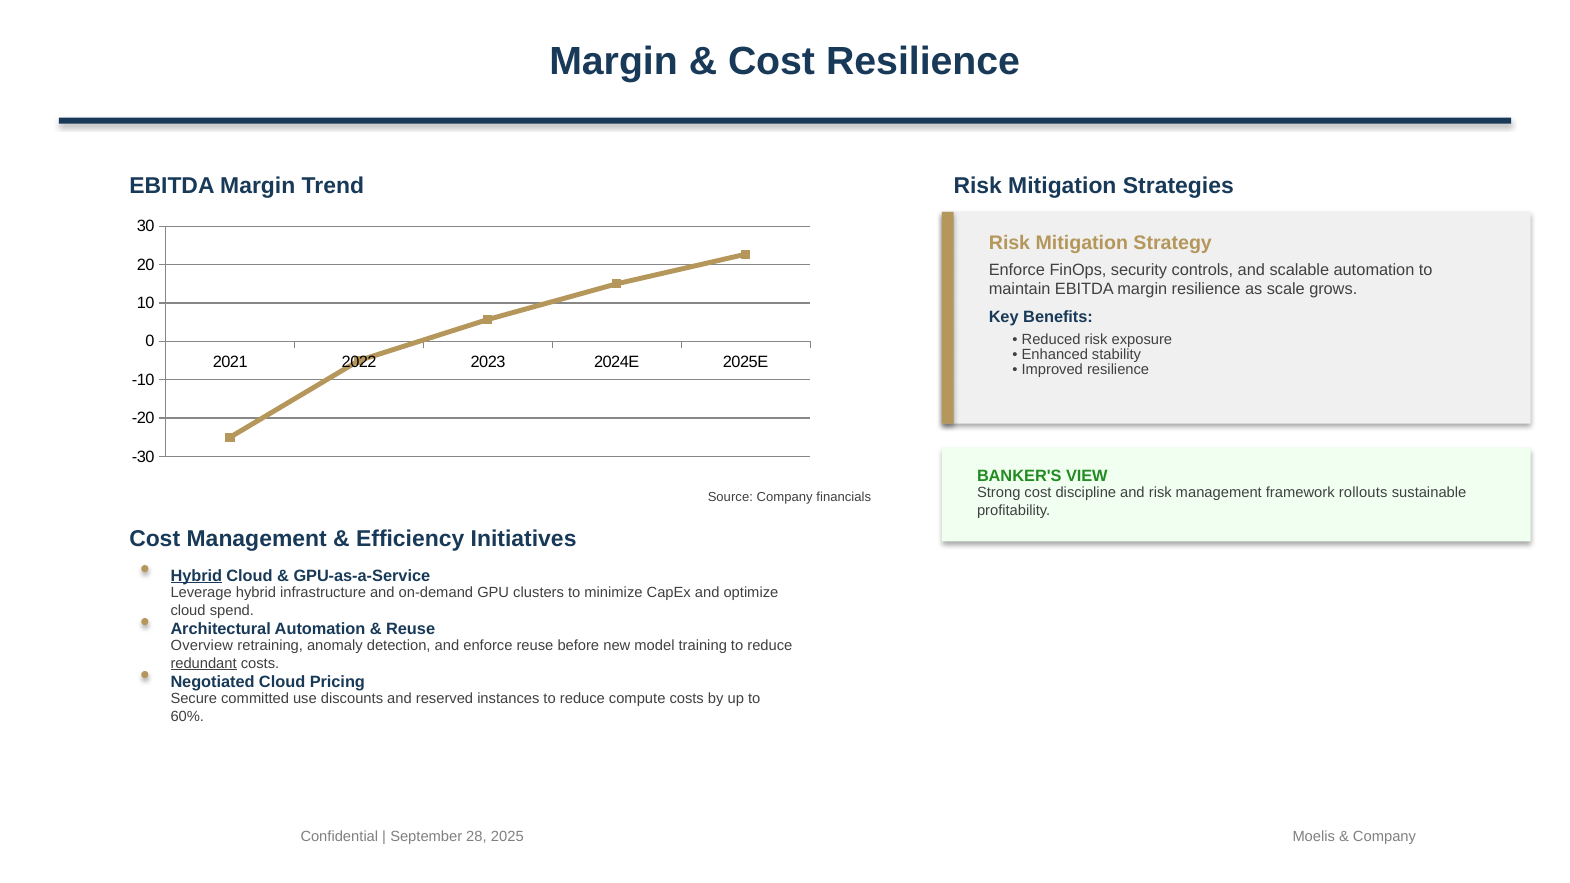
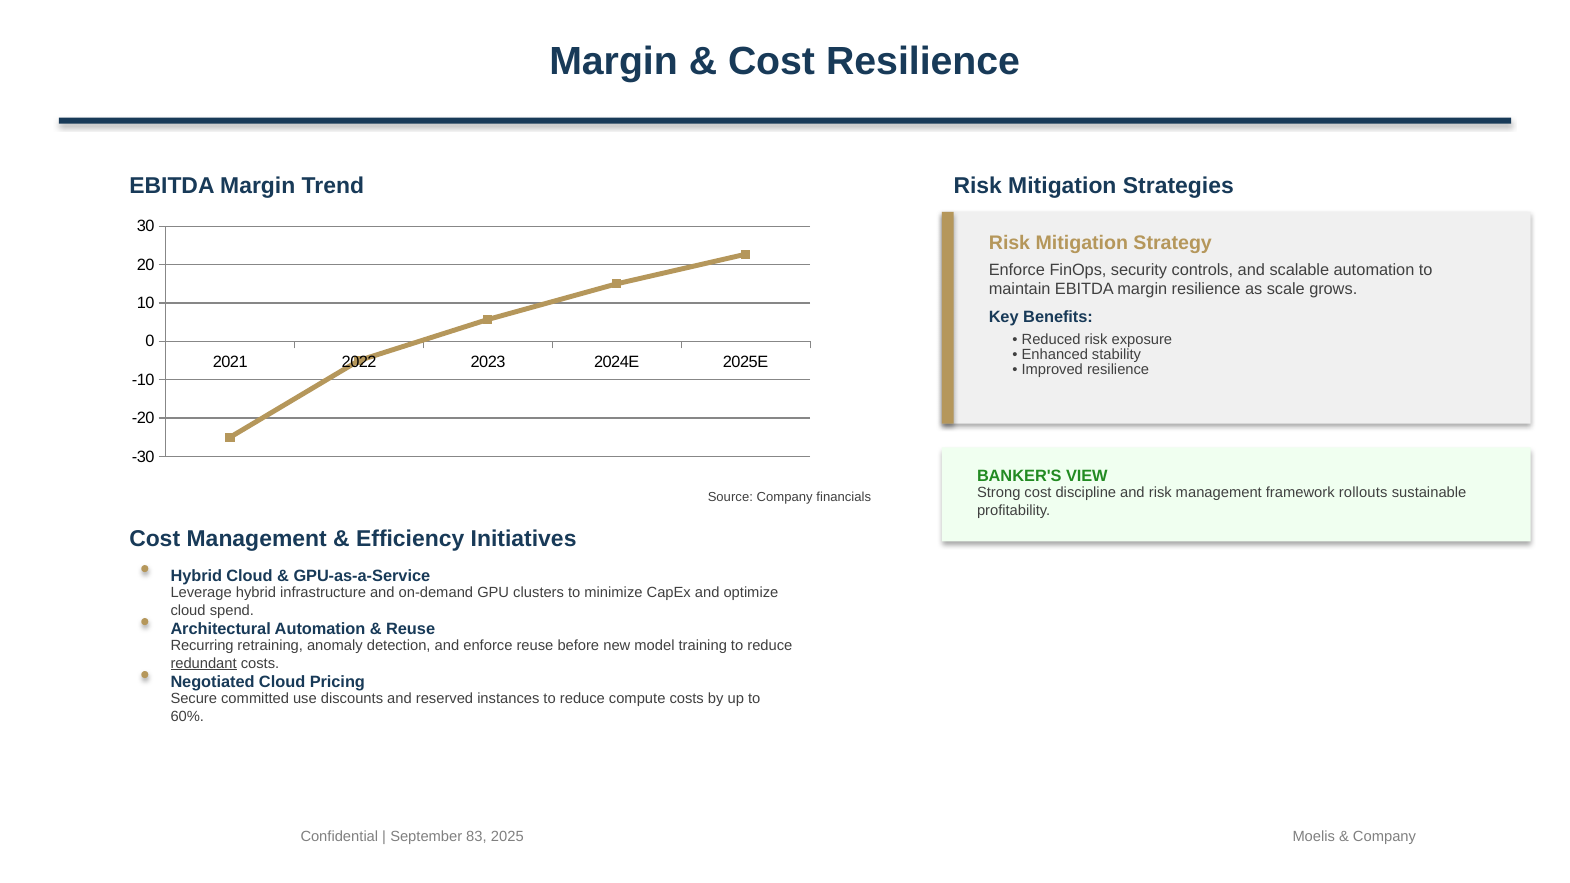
Hybrid underline: present -> none (196, 576)
Overview: Overview -> Recurring (202, 646)
28: 28 -> 83 (476, 837)
